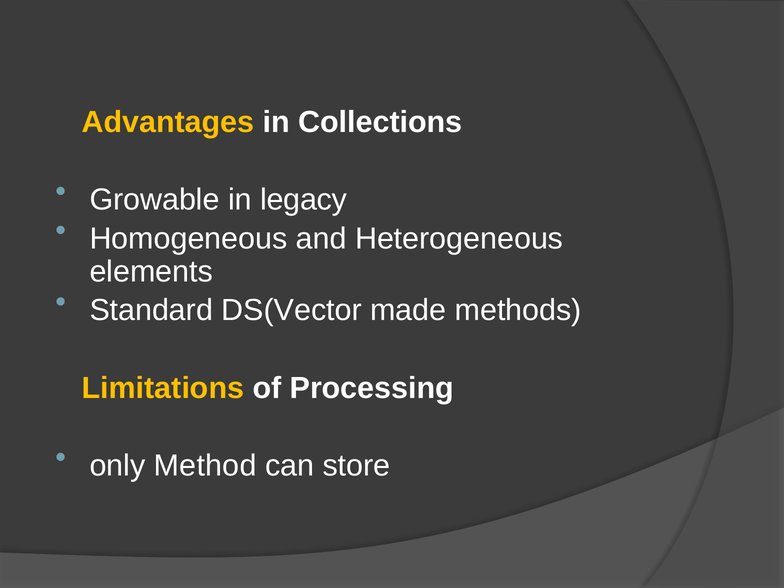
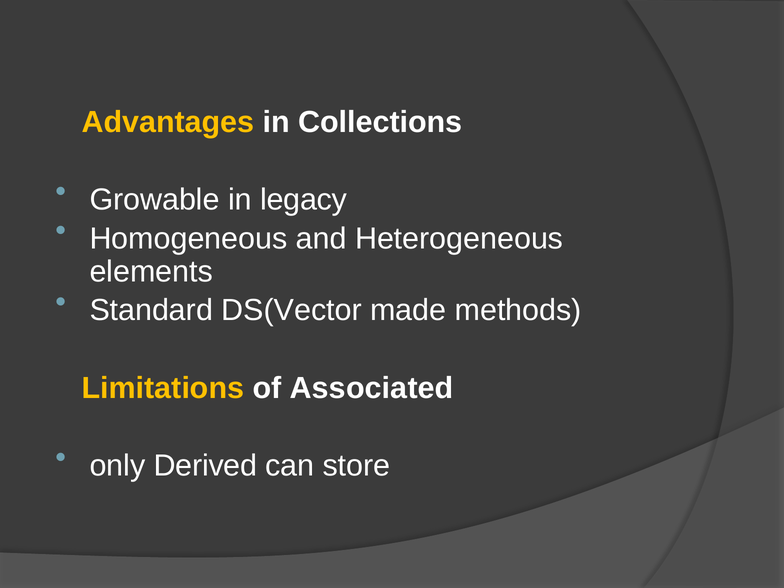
Processing: Processing -> Associated (372, 388)
Method: Method -> Derived (205, 466)
